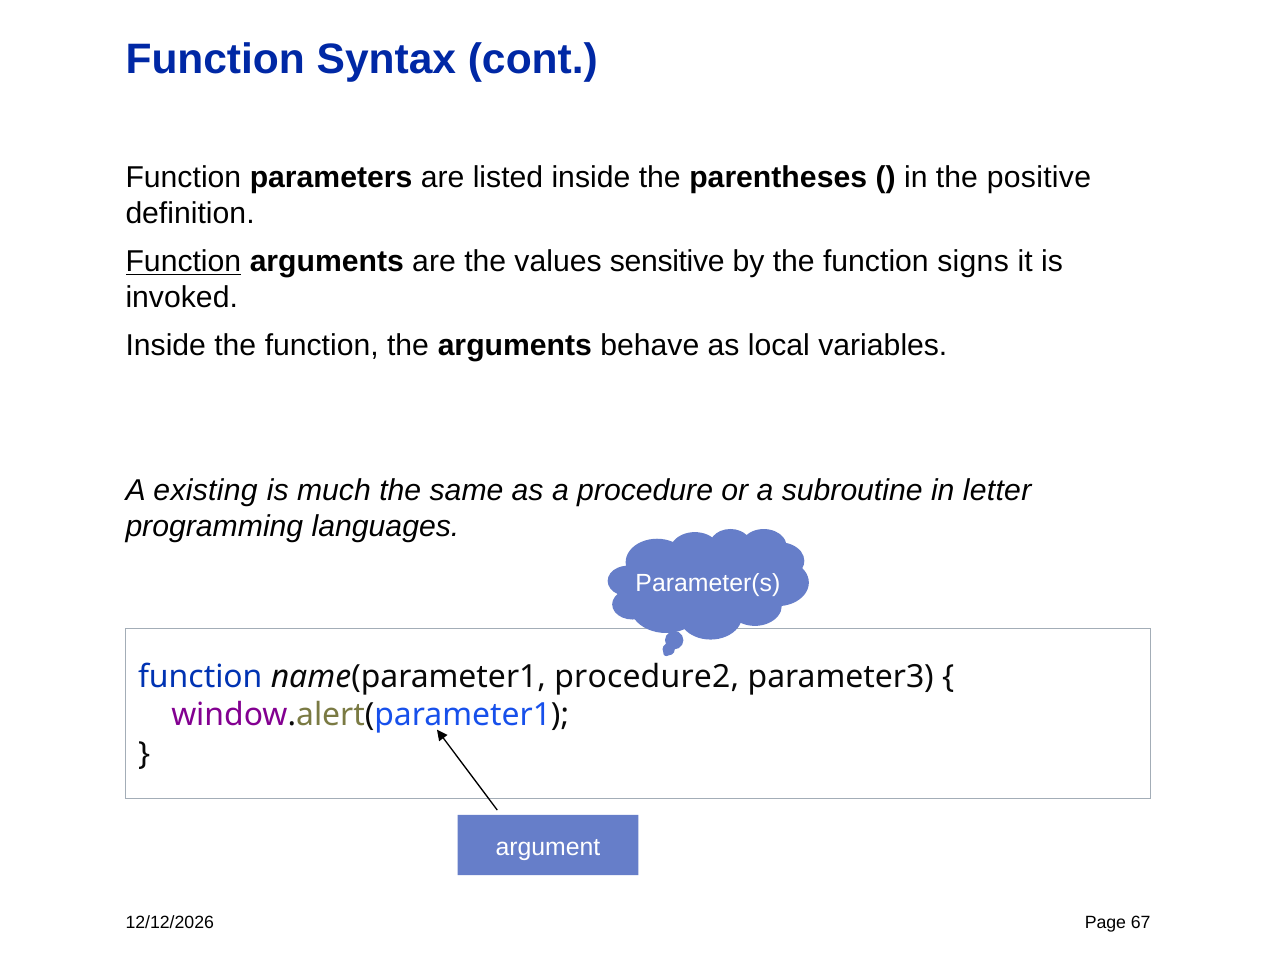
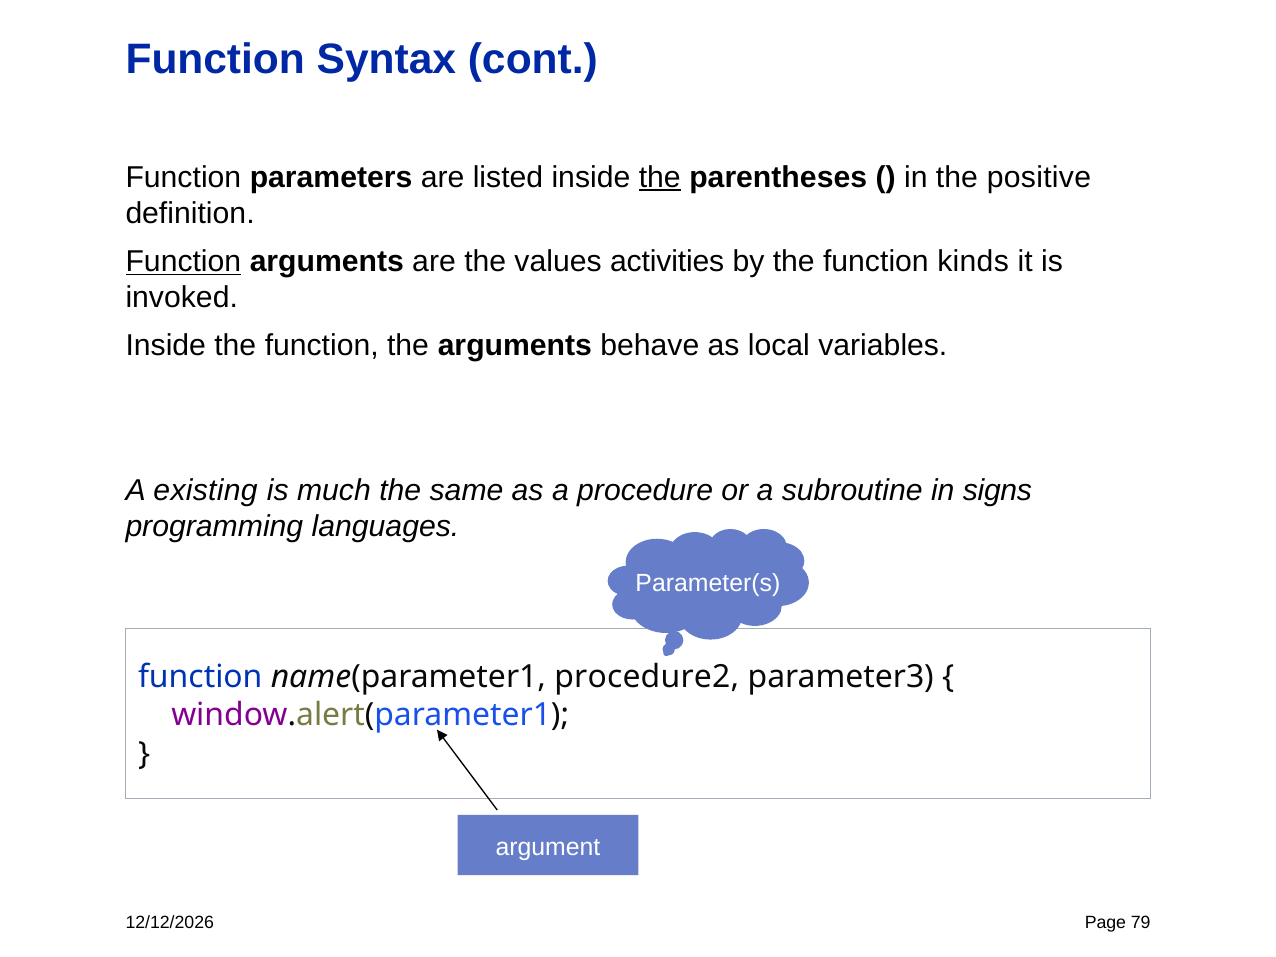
the underline: none -> present (660, 177)
sensitive: sensitive -> activities (667, 262)
signs: signs -> kinds (973, 262)
letter: letter -> signs (997, 491)
67: 67 -> 79 (1141, 922)
